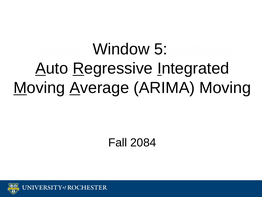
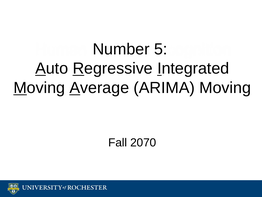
Window: Window -> Number (121, 49)
2084: 2084 -> 2070 (143, 142)
